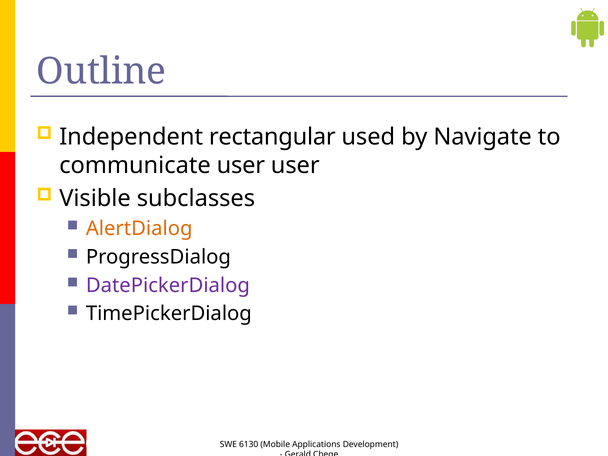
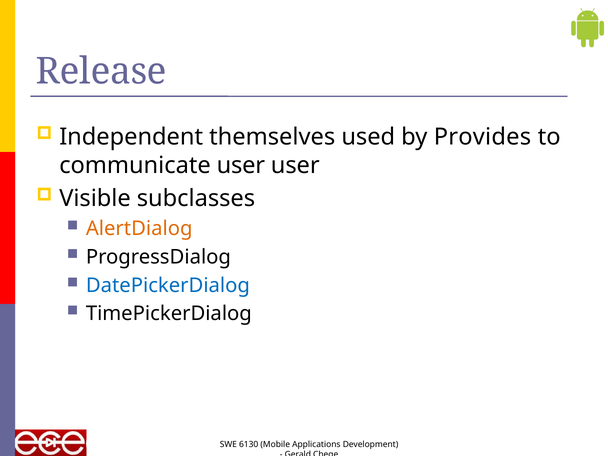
Outline: Outline -> Release (101, 72)
rectangular: rectangular -> themselves (272, 137)
Navigate: Navigate -> Provides (482, 137)
DatePickerDialog colour: purple -> blue (168, 285)
